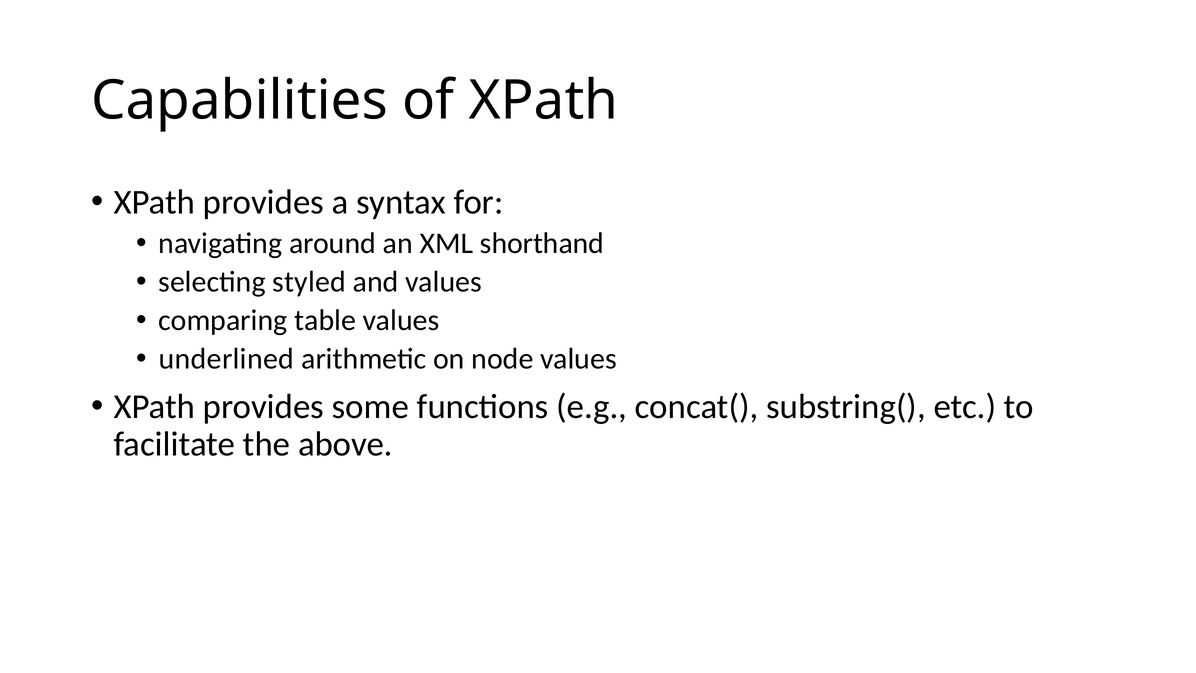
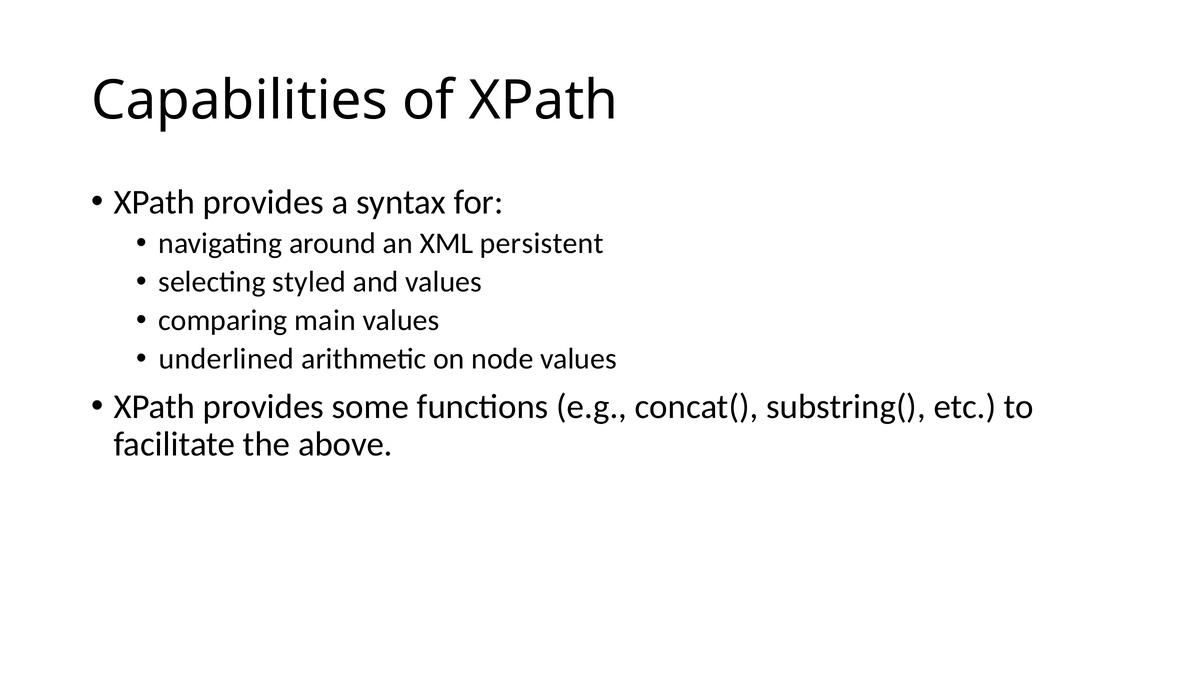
shorthand: shorthand -> persistent (542, 243)
table: table -> main (325, 320)
